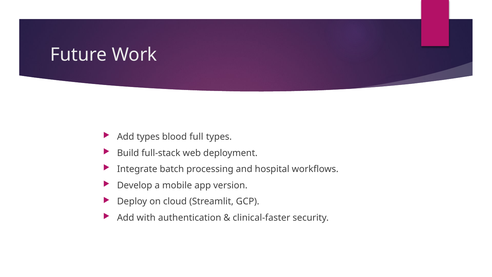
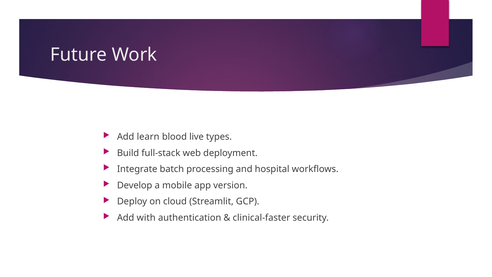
Add types: types -> learn (148, 137)
full: full -> live (197, 137)
